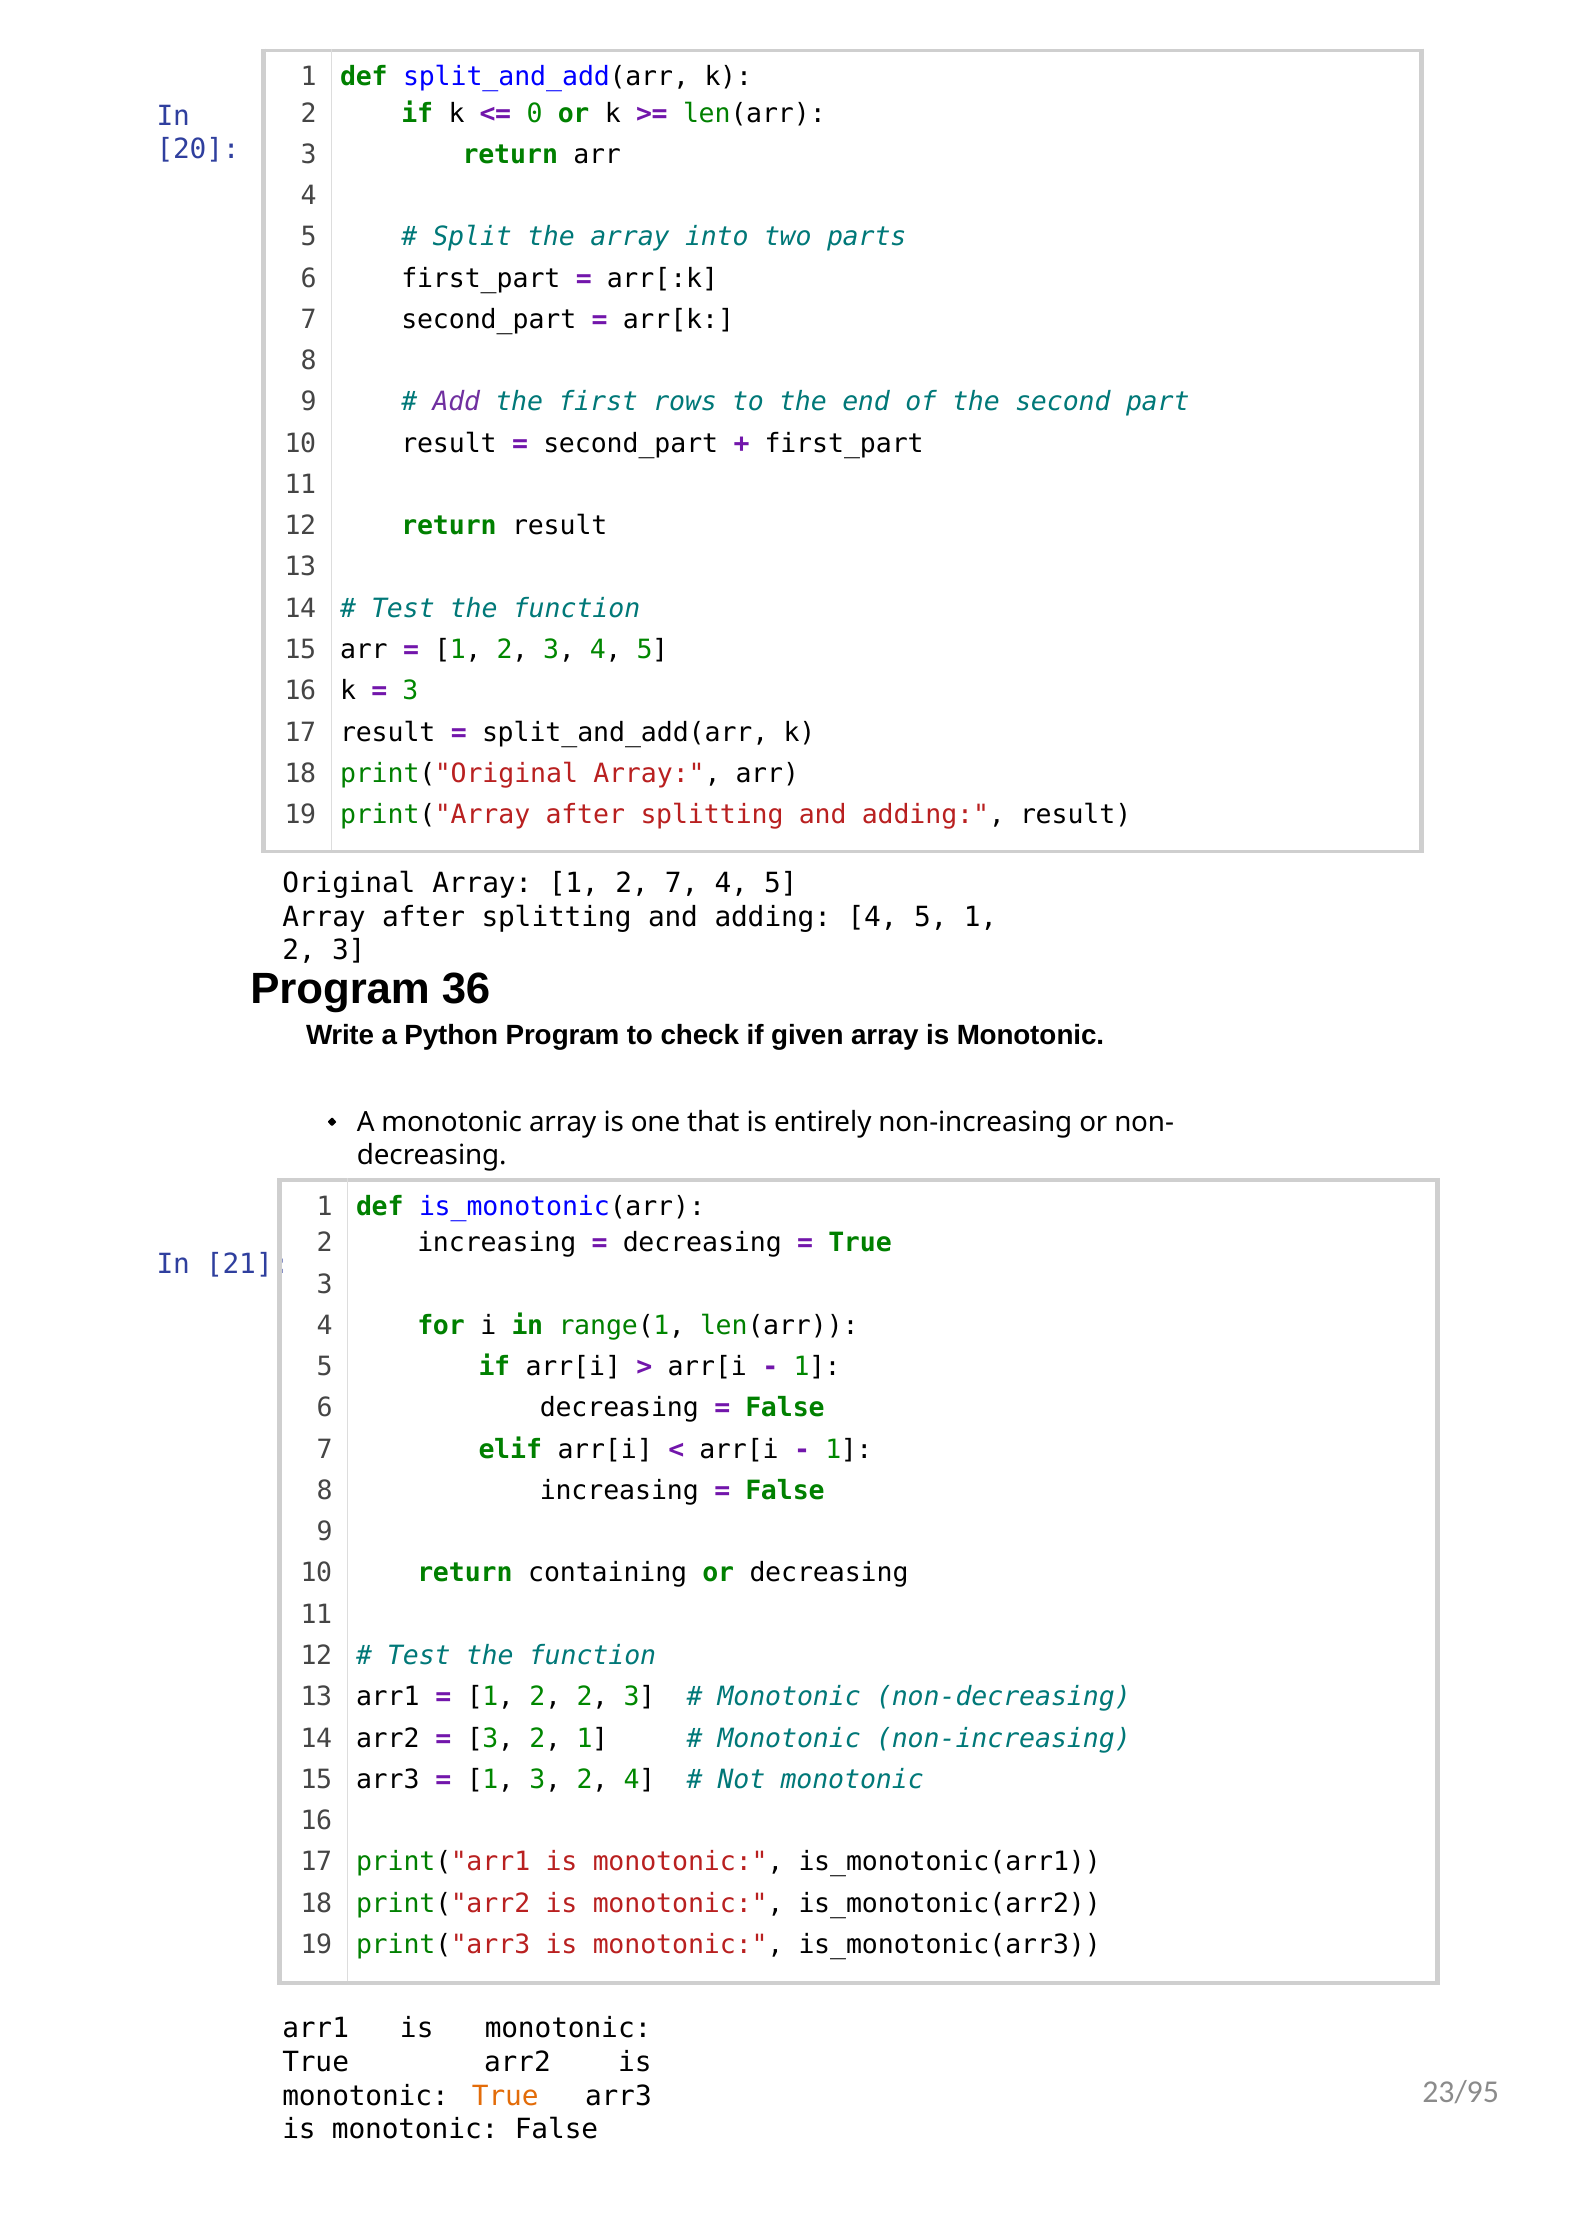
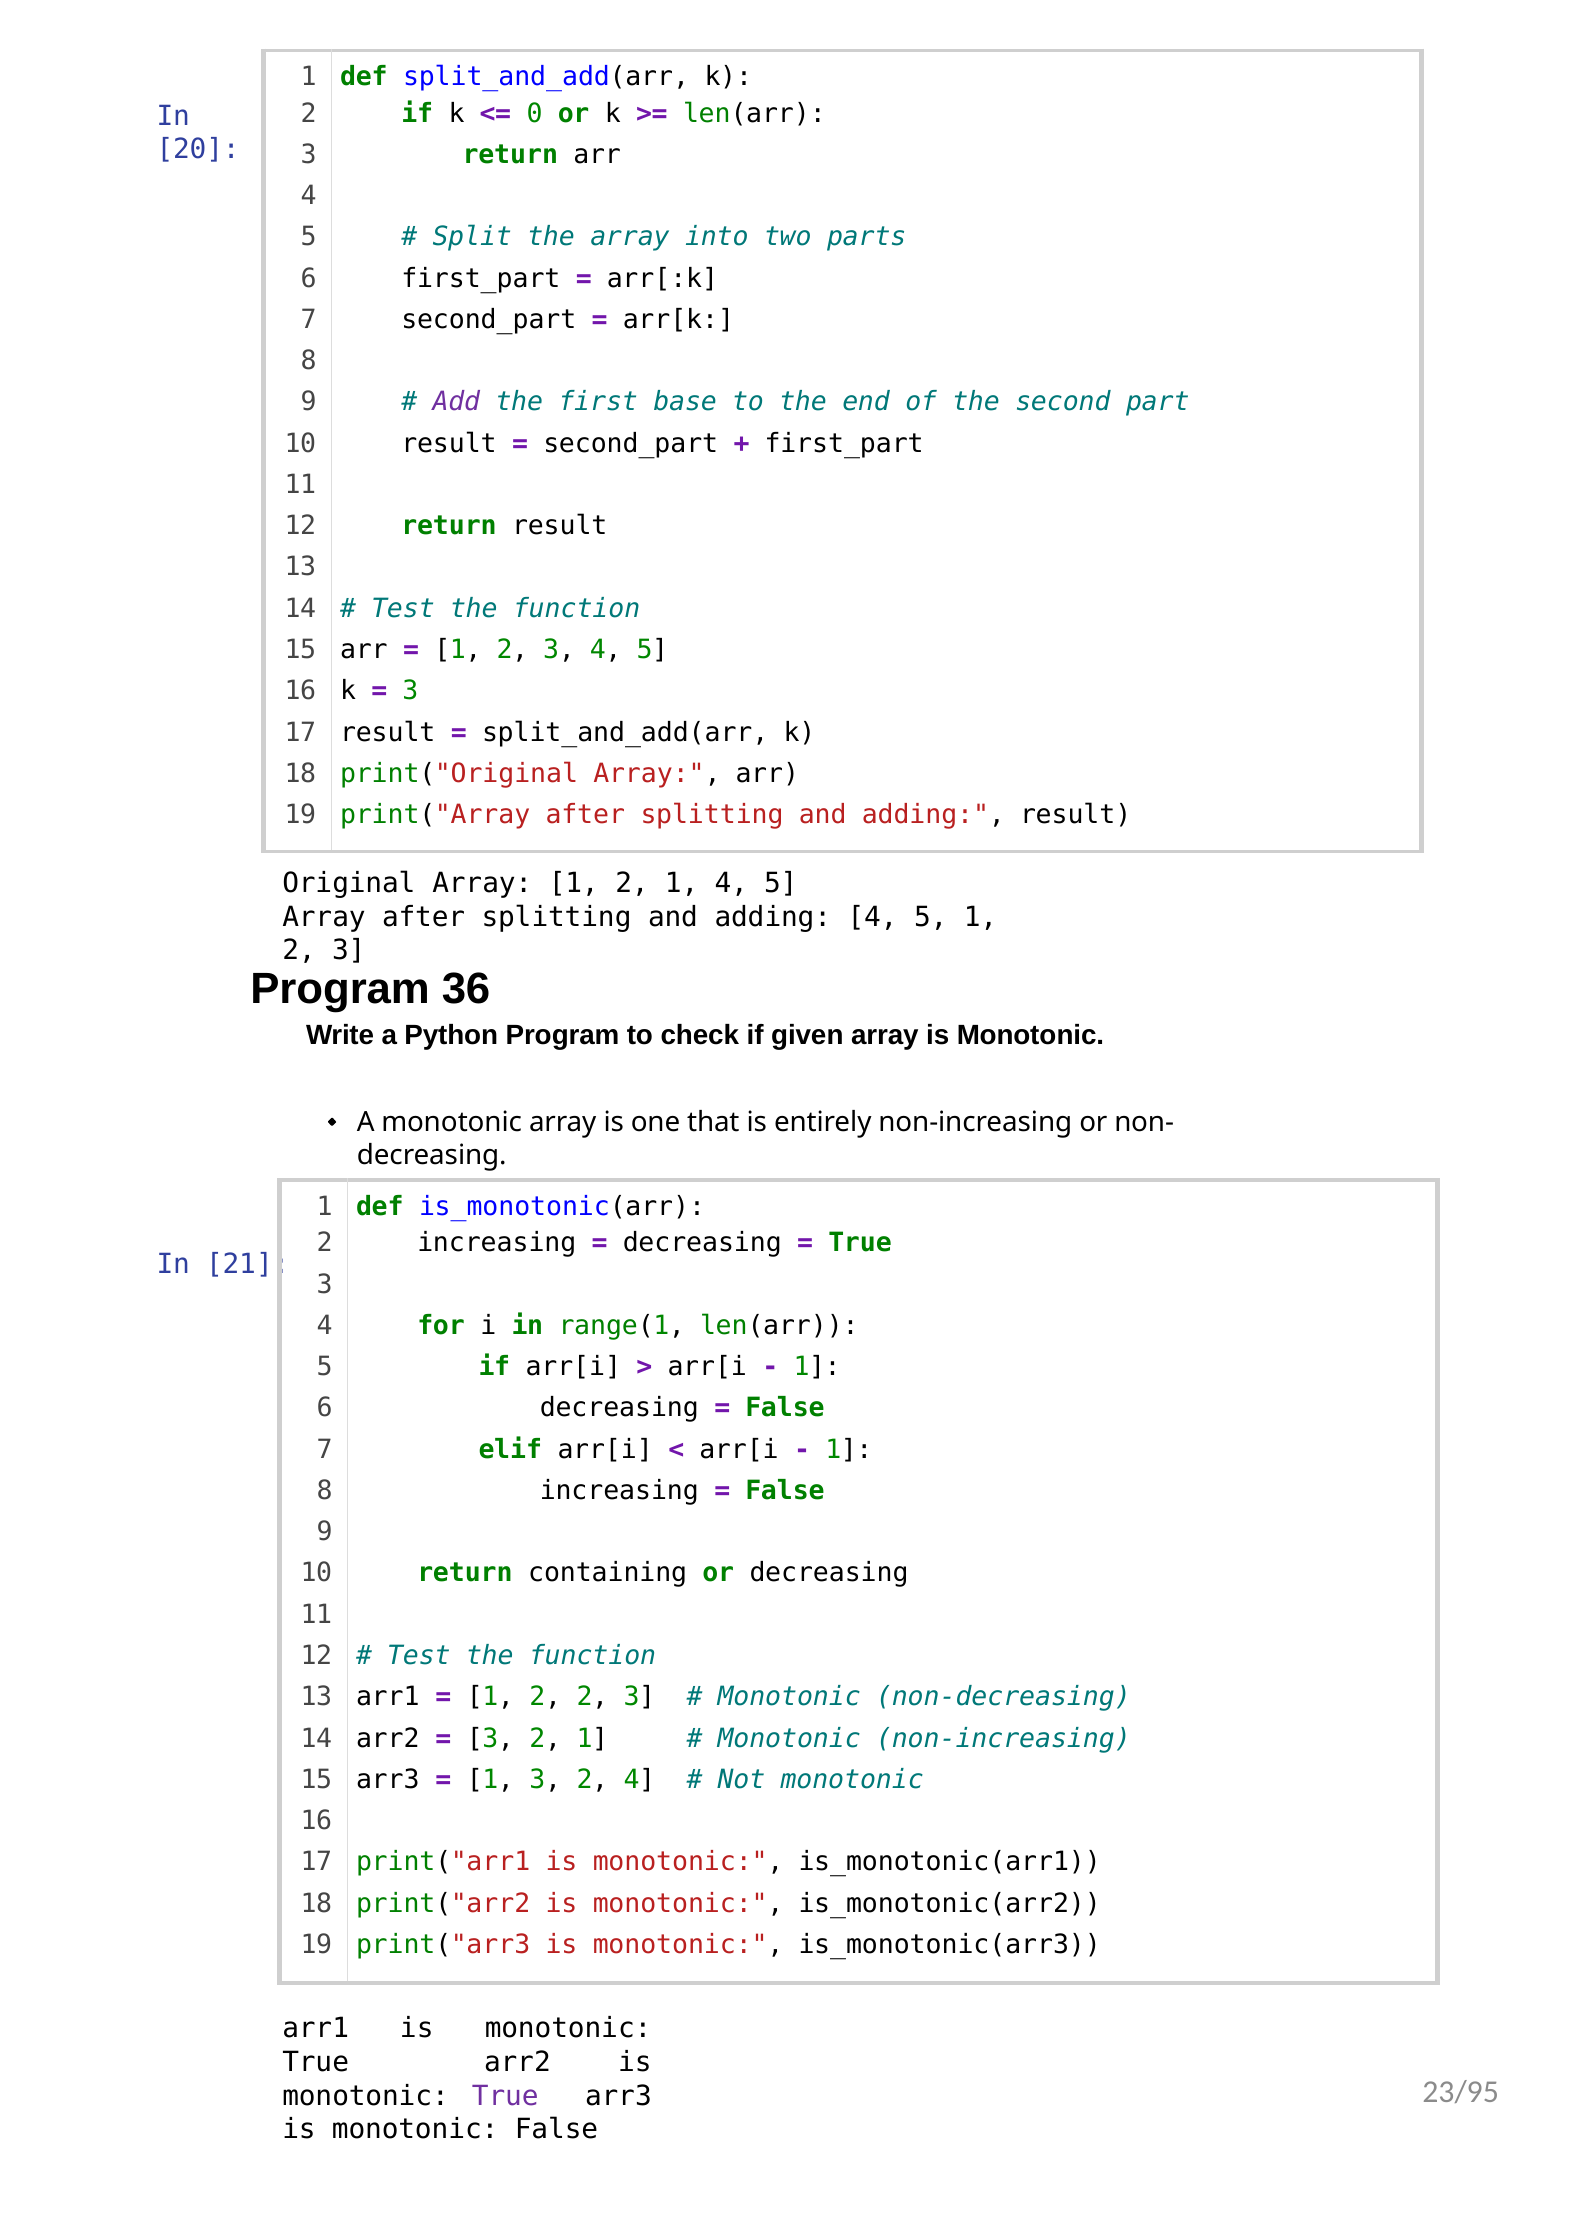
rows: rows -> base (685, 402)
1 2 7: 7 -> 1 (682, 883)
True colour: orange -> purple (505, 2096)
